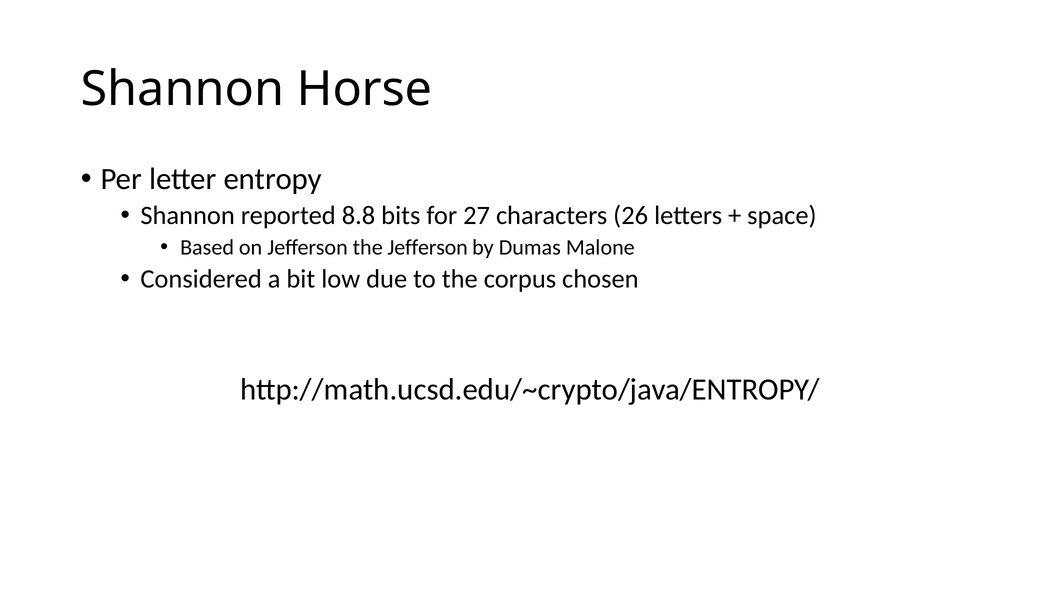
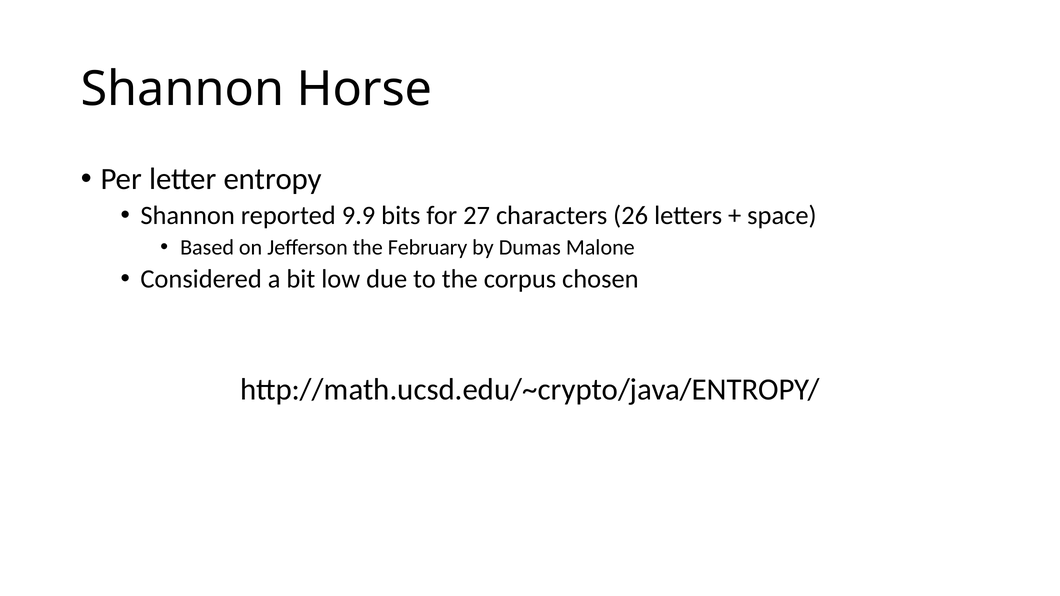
8.8: 8.8 -> 9.9 (359, 216)
the Jefferson: Jefferson -> February (428, 248)
